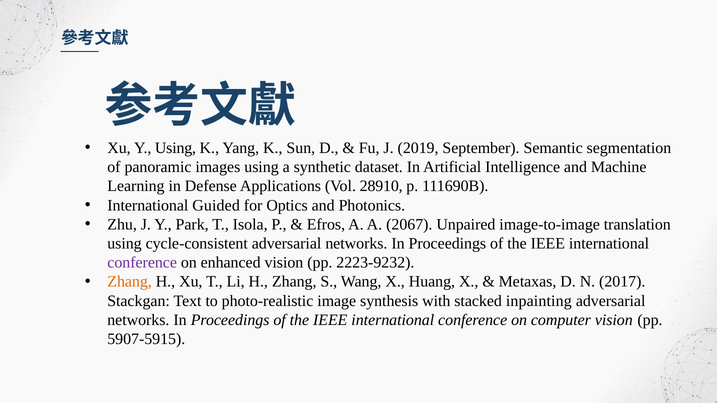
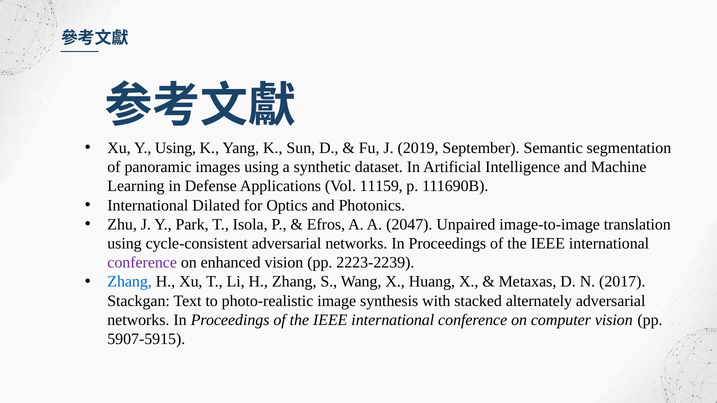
28910: 28910 -> 11159 (381, 186)
Guided: Guided -> Dilated (216, 205)
2067: 2067 -> 2047 (409, 225)
2223-9232: 2223-9232 -> 2223-2239 (375, 263)
Zhang colour: orange -> blue (130, 282)
inpainting: inpainting -> alternately (539, 301)
